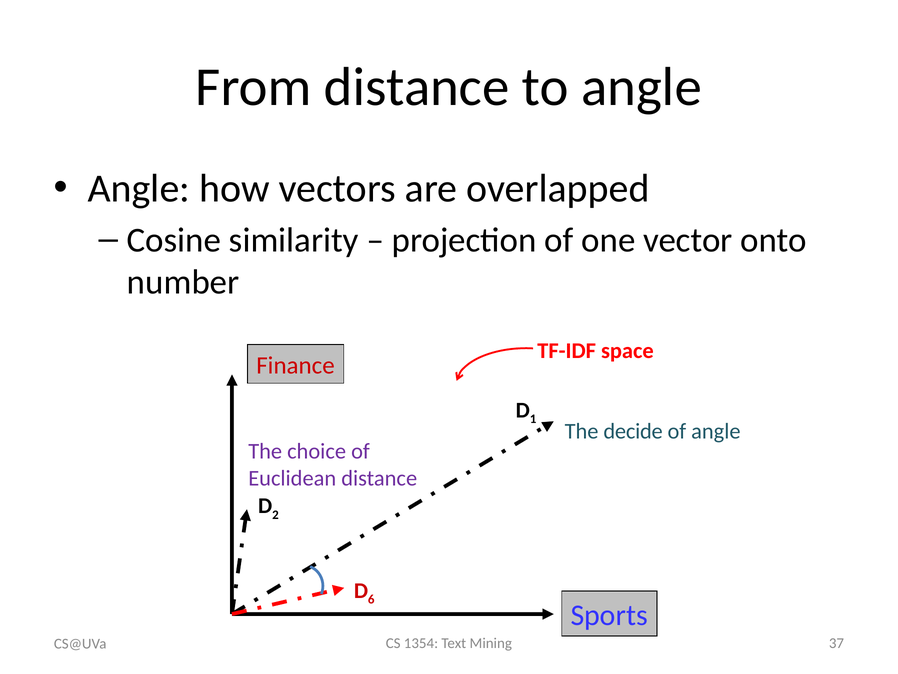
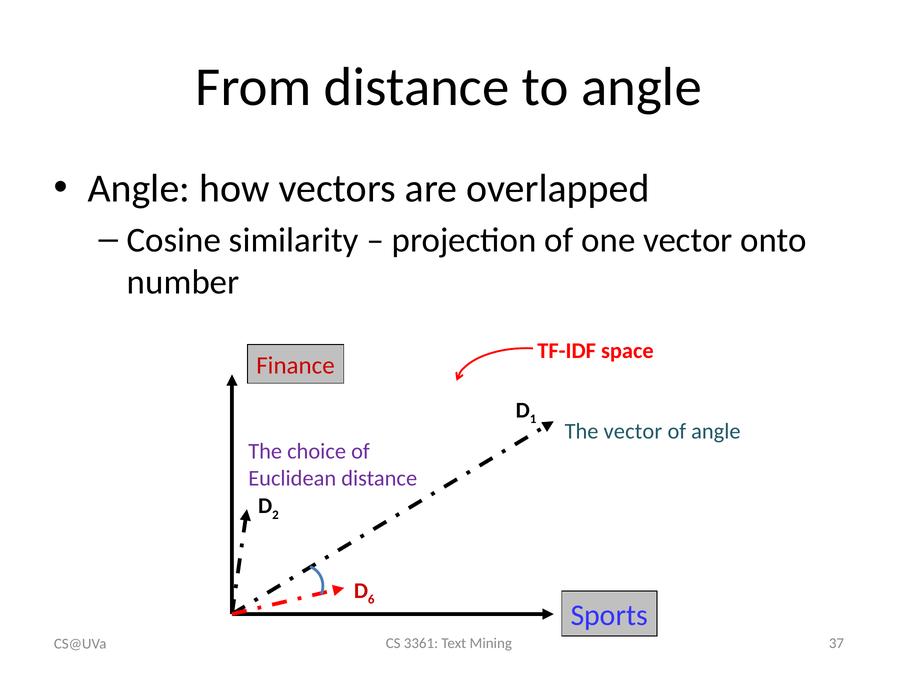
The decide: decide -> vector (633, 431)
1354: 1354 -> 3361 (421, 643)
